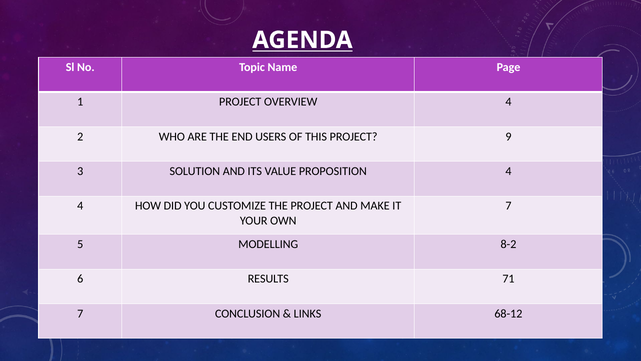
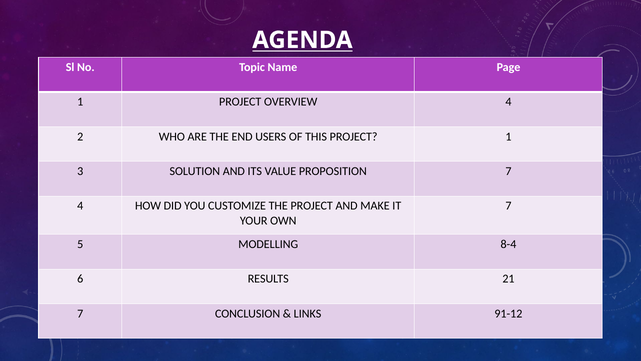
PROJECT 9: 9 -> 1 (508, 137)
PROPOSITION 4: 4 -> 7 (508, 171)
8-2: 8-2 -> 8-4 (508, 244)
71: 71 -> 21 (508, 279)
68-12: 68-12 -> 91-12 (508, 313)
